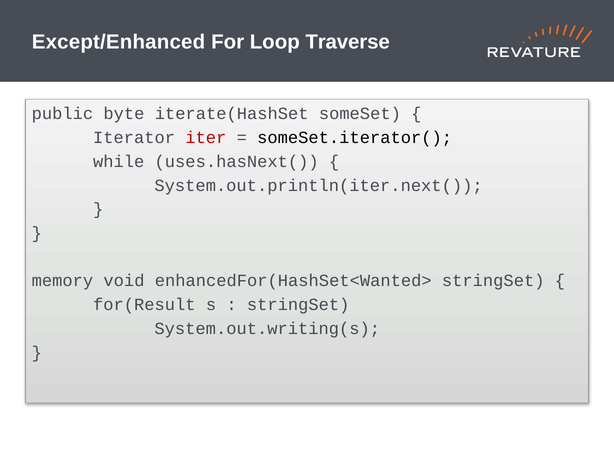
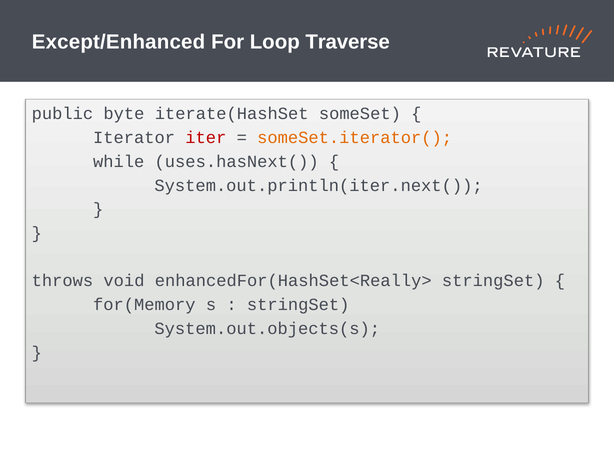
someSet.iterator( colour: black -> orange (355, 138)
memory: memory -> throws (62, 281)
enhancedFor(HashSet<Wanted>: enhancedFor(HashSet<Wanted> -> enhancedFor(HashSet<Really> (293, 281)
for(Result: for(Result -> for(Memory (144, 305)
System.out.writing(s: System.out.writing(s -> System.out.objects(s (267, 329)
